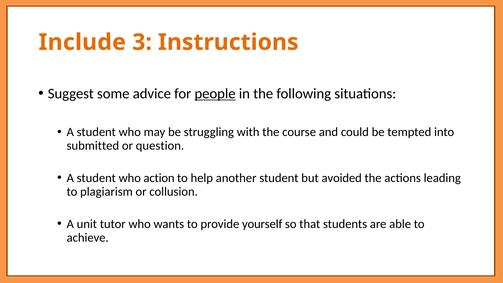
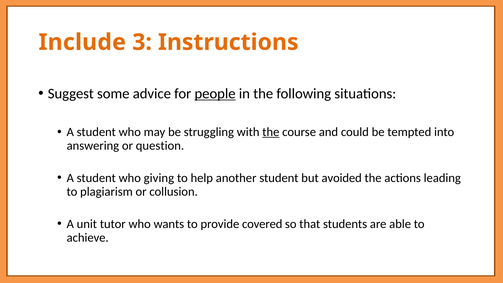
the underline: none -> present (271, 132)
submitted: submitted -> answering (93, 146)
action: action -> giving (159, 178)
yourself: yourself -> covered (262, 224)
